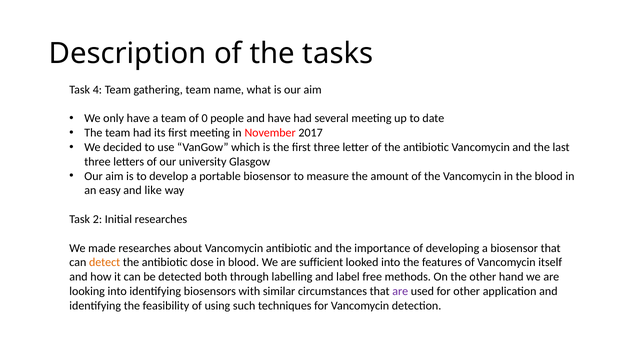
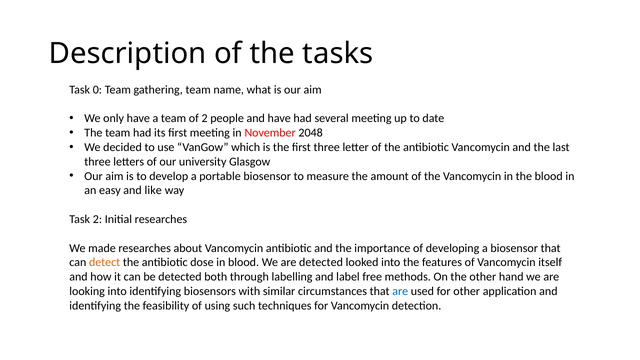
4: 4 -> 0 (97, 90)
of 0: 0 -> 2 (205, 119)
2017: 2017 -> 2048 (311, 133)
are sufficient: sufficient -> detected (321, 263)
are colour: purple -> blue (400, 291)
